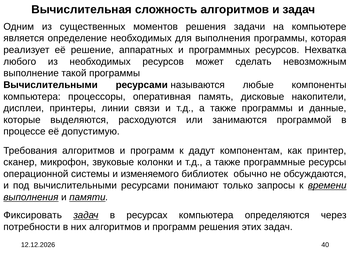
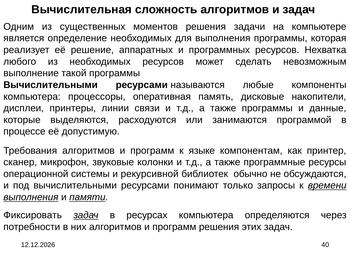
дадут: дадут -> языке (202, 151)
изменяемого: изменяемого -> рекурсивной (150, 174)
